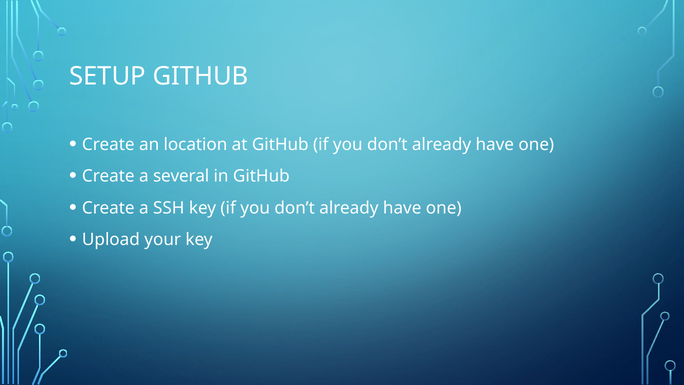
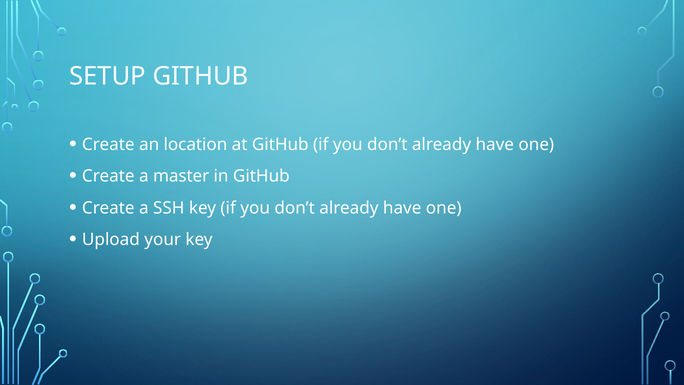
several: several -> master (181, 176)
